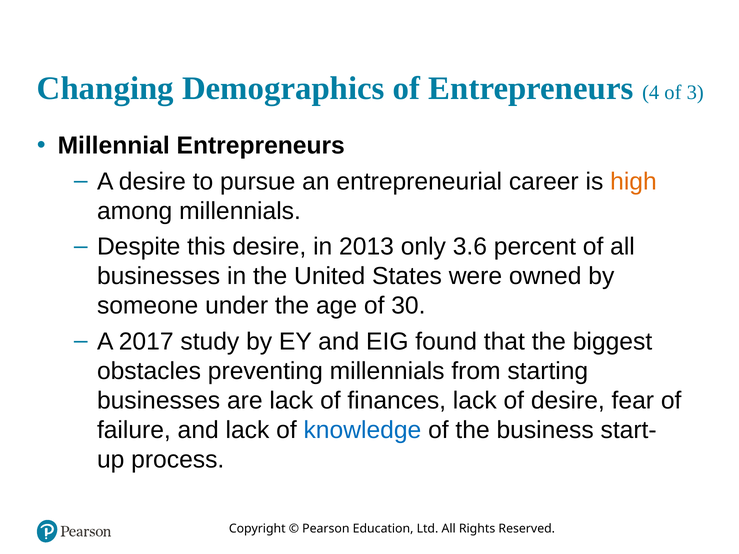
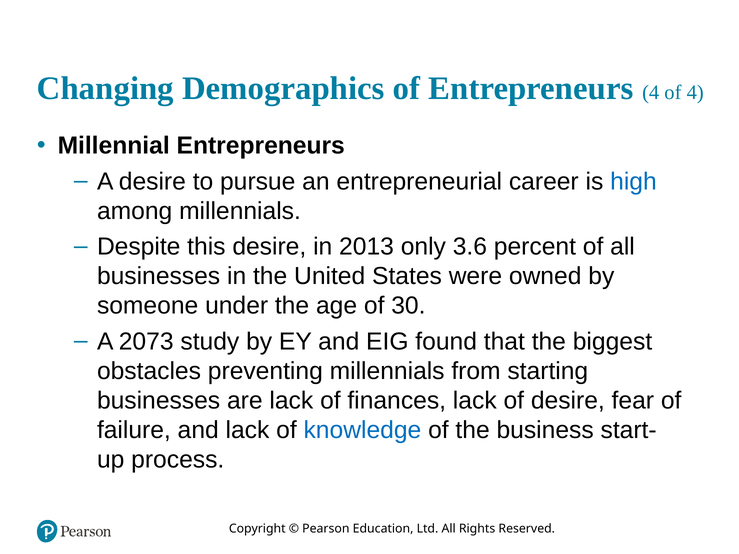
of 3: 3 -> 4 (695, 93)
high colour: orange -> blue (633, 182)
2017: 2017 -> 2073 (146, 342)
